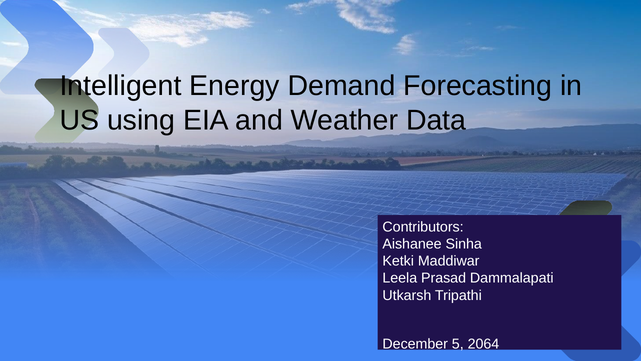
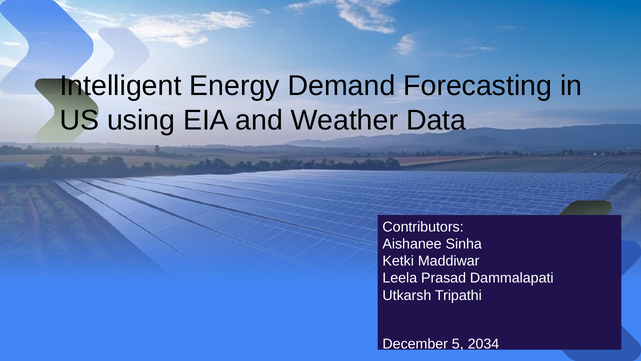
2064: 2064 -> 2034 (483, 343)
